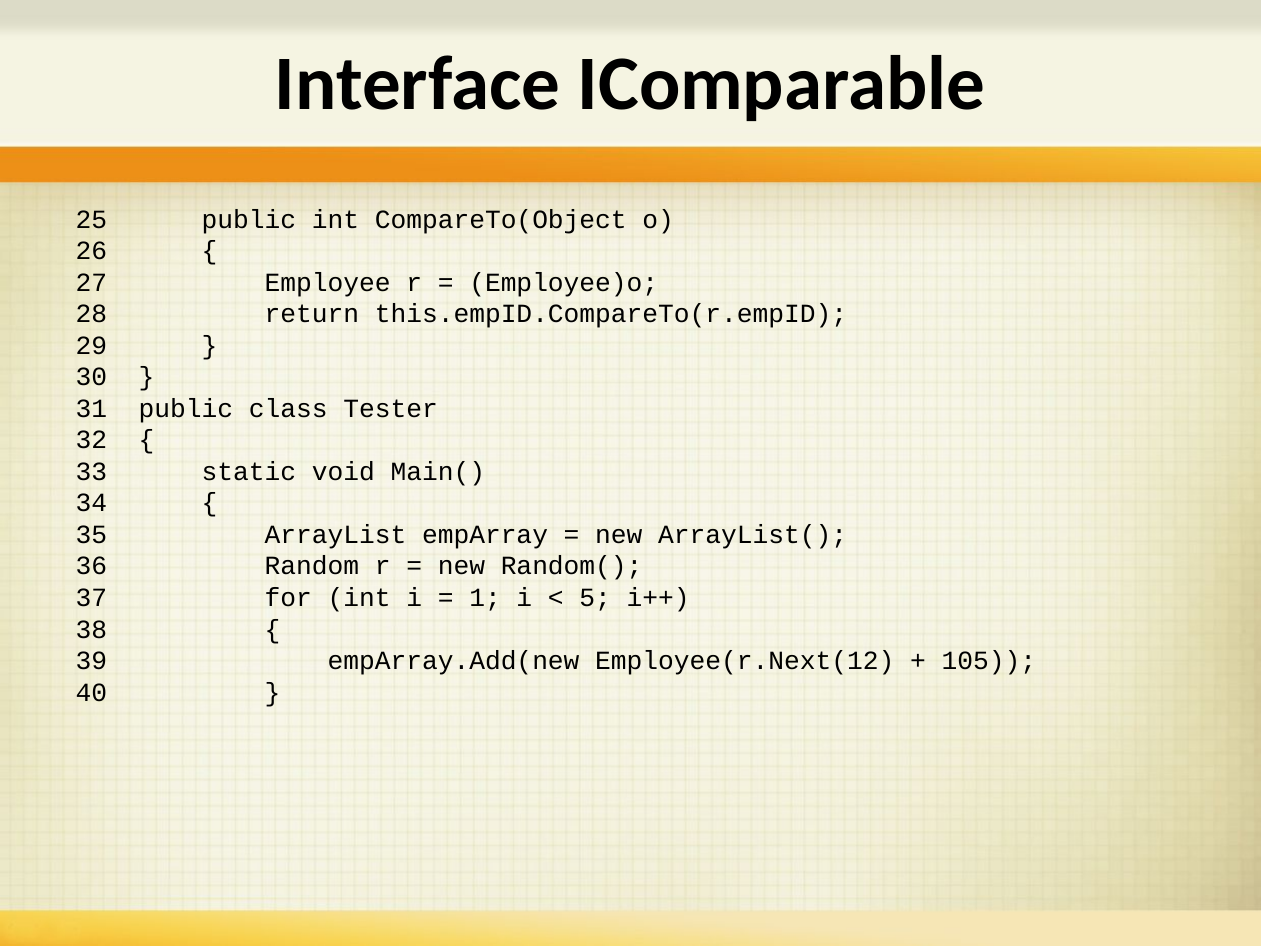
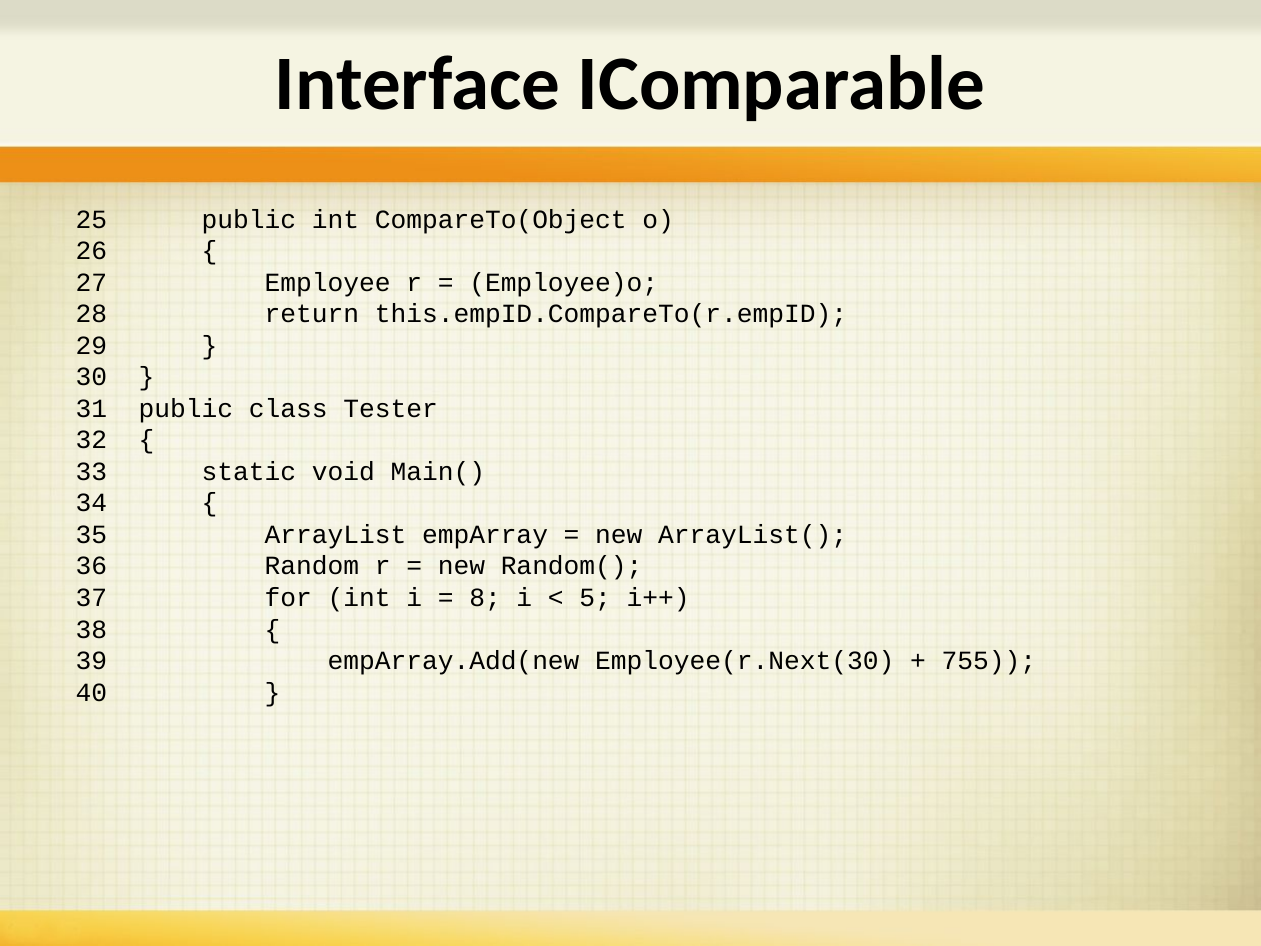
1: 1 -> 8 (485, 598)
Employee(r.Next(12: Employee(r.Next(12 -> Employee(r.Next(30 (745, 661)
105: 105 -> 755 (989, 661)
